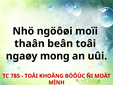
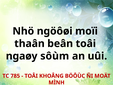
mong: mong -> sôùm (55, 56)
